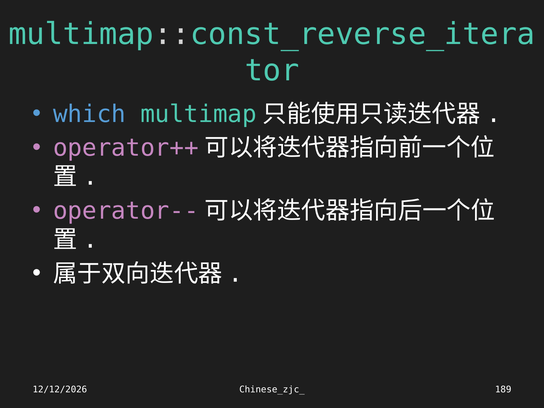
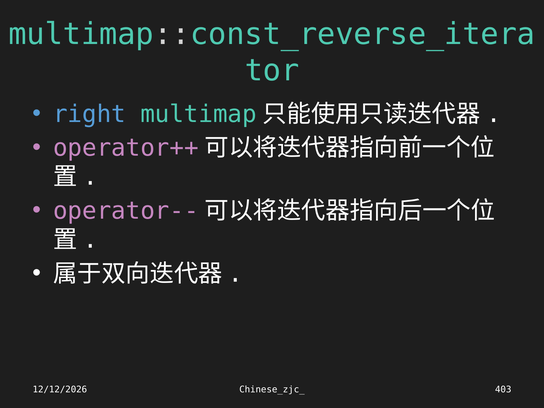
which: which -> right (89, 114)
189: 189 -> 403 (503, 390)
